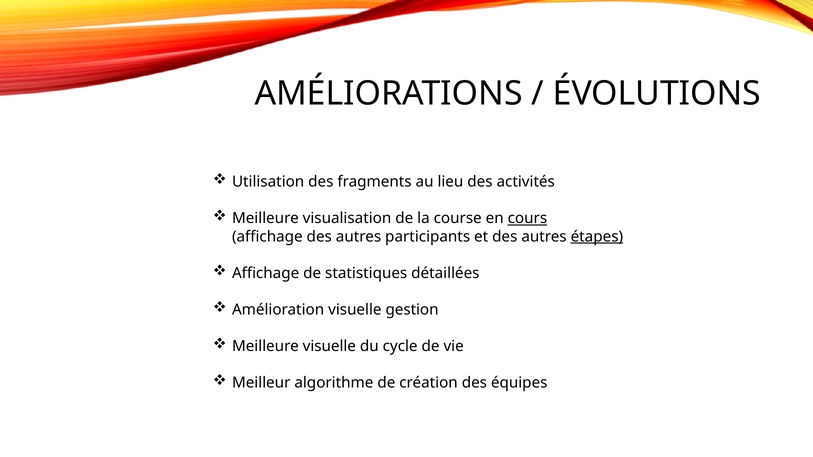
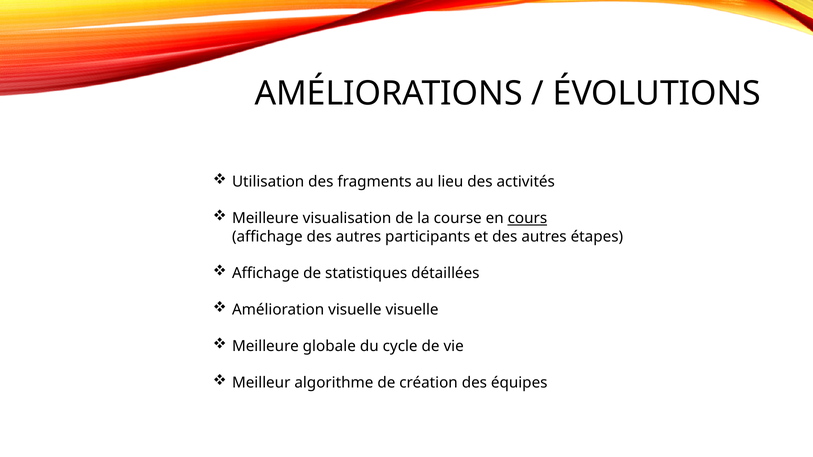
étapes underline: present -> none (597, 237)
visuelle gestion: gestion -> visuelle (412, 310)
Meilleure visuelle: visuelle -> globale (329, 347)
